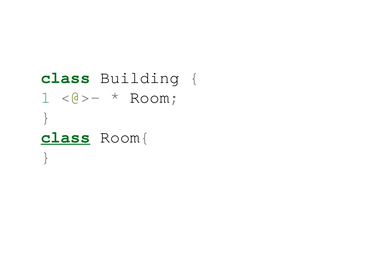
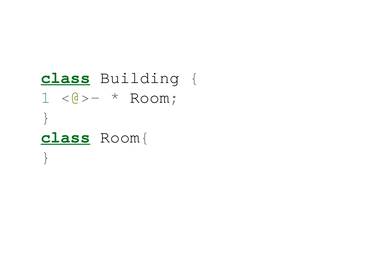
class underline: none -> present (66, 78)
